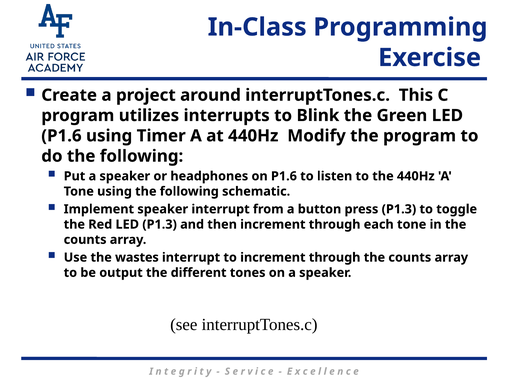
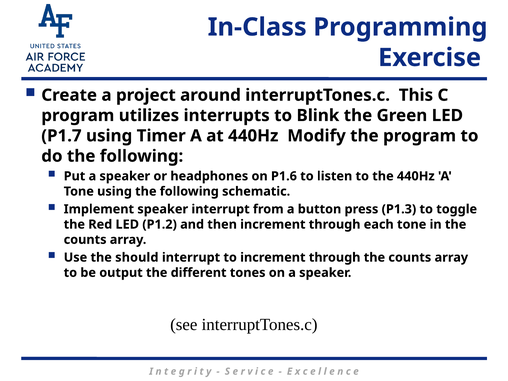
P1.6: P1.6 -> P1.7 (61, 136)
LED P1.3: P1.3 -> P1.2 (160, 224)
wastes: wastes -> should (137, 257)
